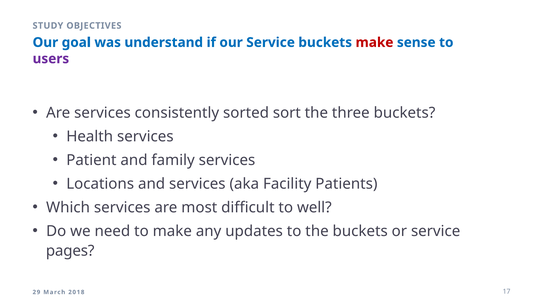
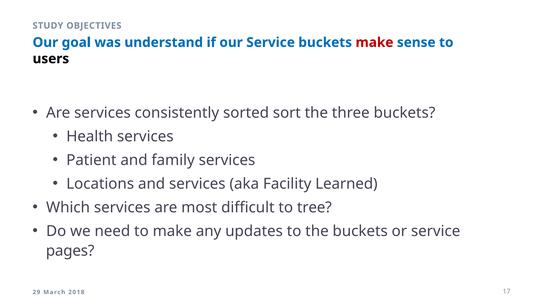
users colour: purple -> black (51, 59)
Patients: Patients -> Learned (346, 183)
well: well -> tree (314, 207)
